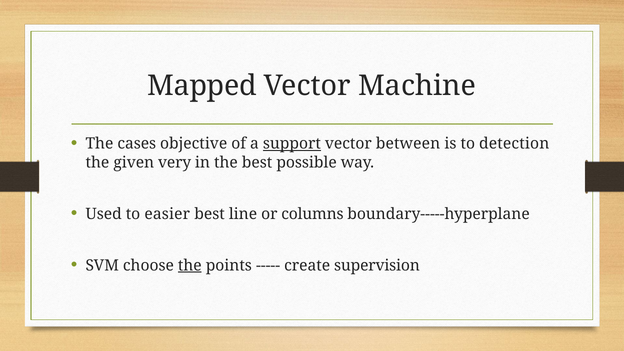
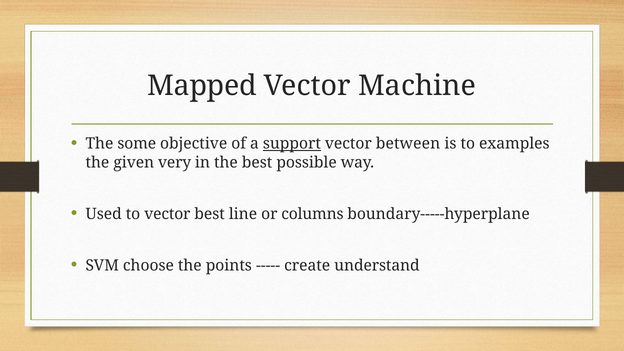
cases: cases -> some (137, 144)
detection: detection -> examples (514, 144)
to easier: easier -> vector (167, 214)
the underline: present -> none (190, 265)
supervision: supervision -> understand (377, 265)
